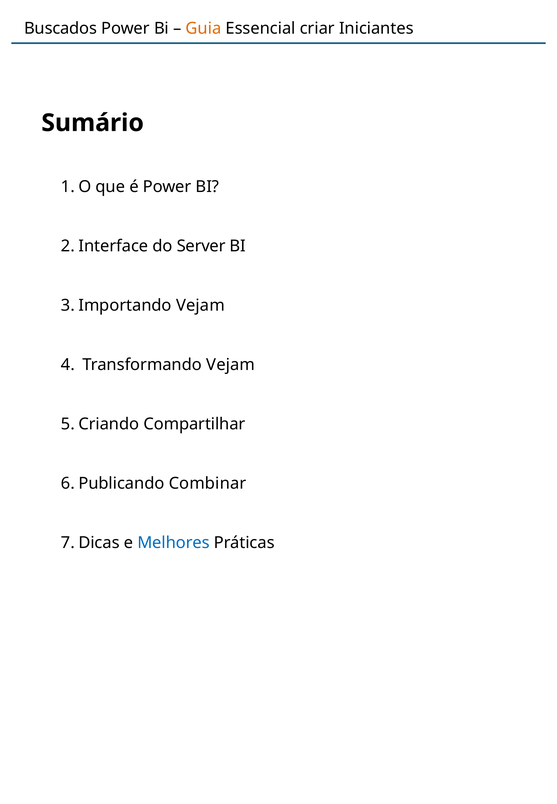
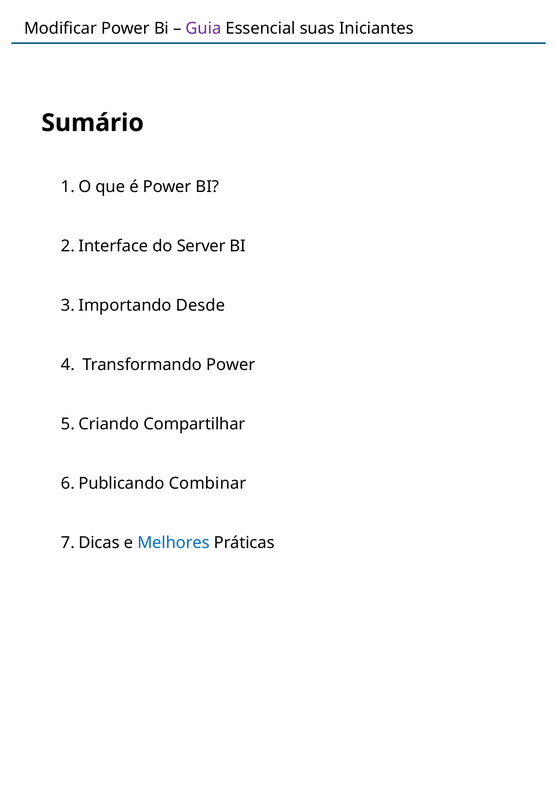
Buscados: Buscados -> Modificar (61, 29)
Guia colour: orange -> purple (204, 29)
criar: criar -> suas (317, 29)
Vejam: Vejam -> Desde (200, 306)
Transformando Vejam: Vejam -> Power (231, 365)
